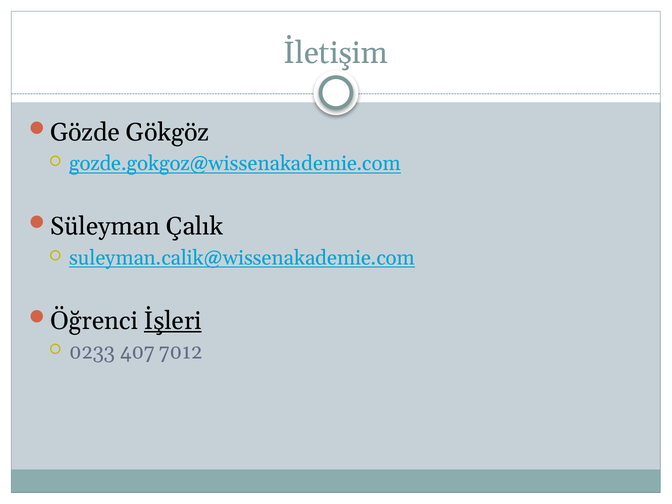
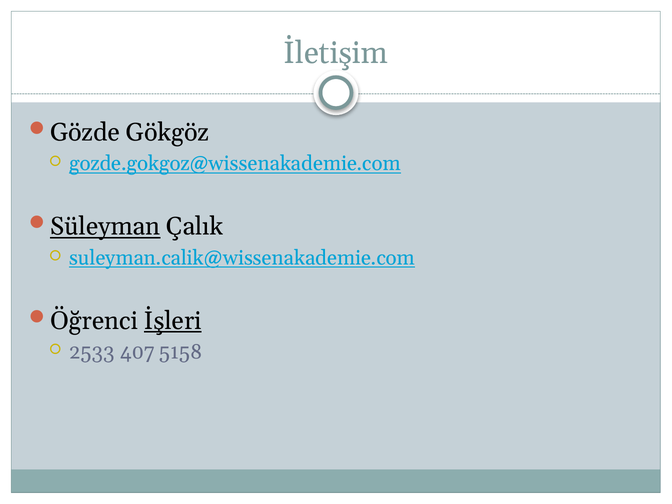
Süleyman underline: none -> present (105, 227)
0233: 0233 -> 2533 (92, 352)
7012: 7012 -> 5158 (181, 352)
